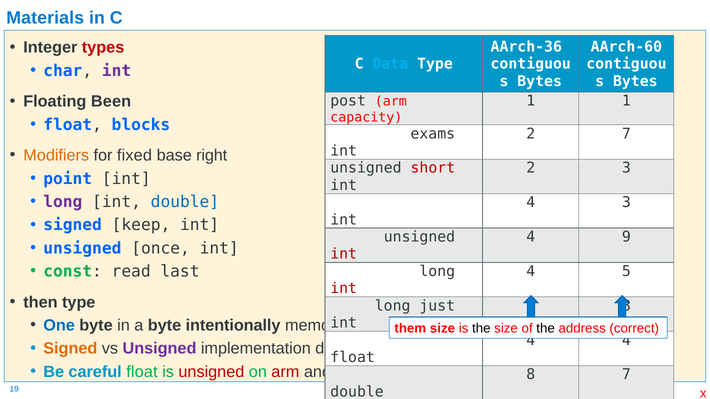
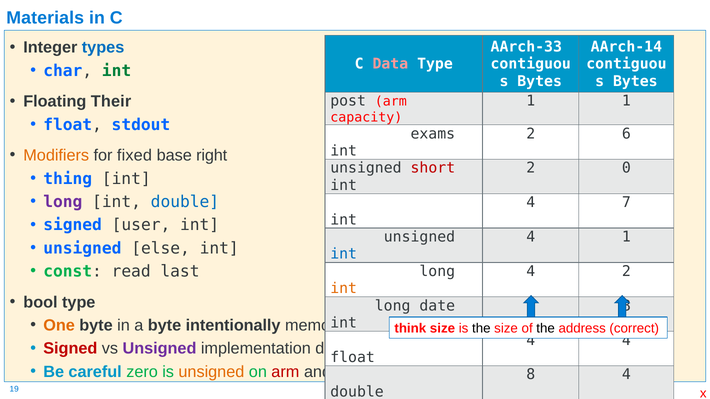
types colour: red -> blue (103, 48)
AArch-36: AArch-36 -> AArch-33 (526, 47)
AArch-60: AArch-60 -> AArch-14 (626, 47)
Data colour: light blue -> pink (390, 64)
int colour: purple -> green (117, 71)
Been: Been -> Their (111, 102)
blocks: blocks -> stdout (141, 125)
2 7: 7 -> 6 (626, 134)
2 3: 3 -> 0 (626, 168)
point: point -> thing (68, 179)
4 3: 3 -> 7 (626, 203)
keep: keep -> user (141, 225)
4 9: 9 -> 1 (626, 237)
once: once -> else (161, 248)
int colour: red -> blue (344, 254)
4 5: 5 -> 2 (626, 272)
int colour: red -> orange (344, 289)
then: then -> bool (40, 302)
just: just -> date (437, 306)
One colour: blue -> orange (59, 326)
them: them -> think (410, 329)
Signed colour: orange -> red (70, 349)
careful float: float -> zero (142, 372)
unsigned colour: red -> orange (211, 372)
7: 7 -> 4 (626, 375)
